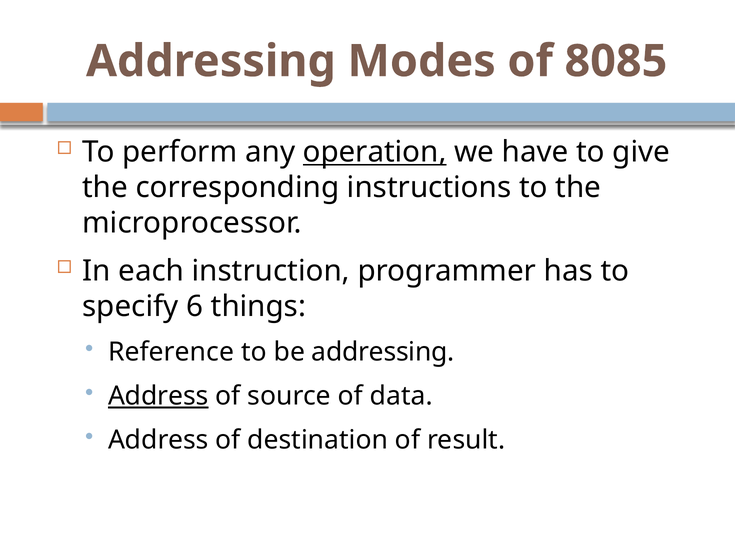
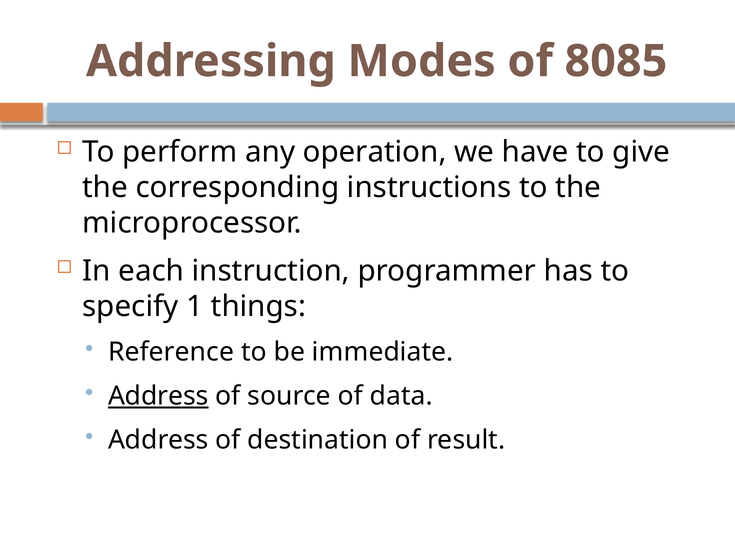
operation underline: present -> none (375, 152)
6: 6 -> 1 (195, 307)
be addressing: addressing -> immediate (383, 352)
